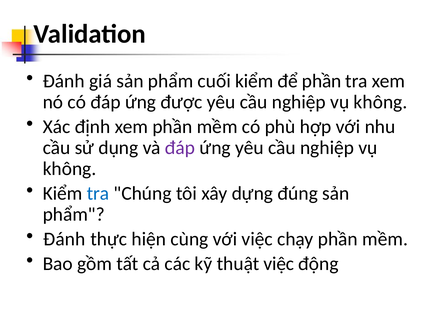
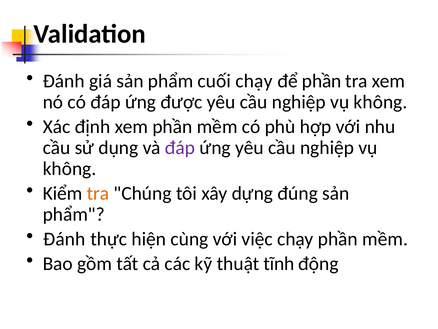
cuối kiểm: kiểm -> chạy (254, 81)
tra colour: blue -> orange (98, 193)
thuật việc: việc -> tĩnh (279, 263)
